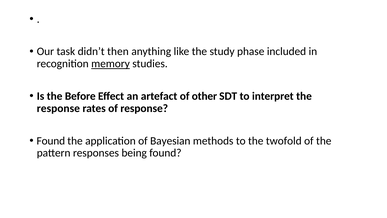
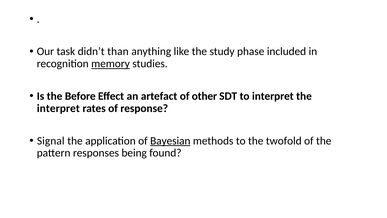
then: then -> than (118, 51)
response: response -> interpret (58, 108)
Found: Found -> Signal (51, 141)
Bayesian underline: none -> present (170, 141)
